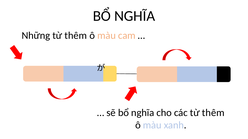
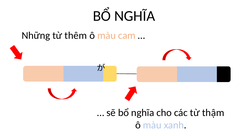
các từ thêm: thêm -> thậm (213, 113)
